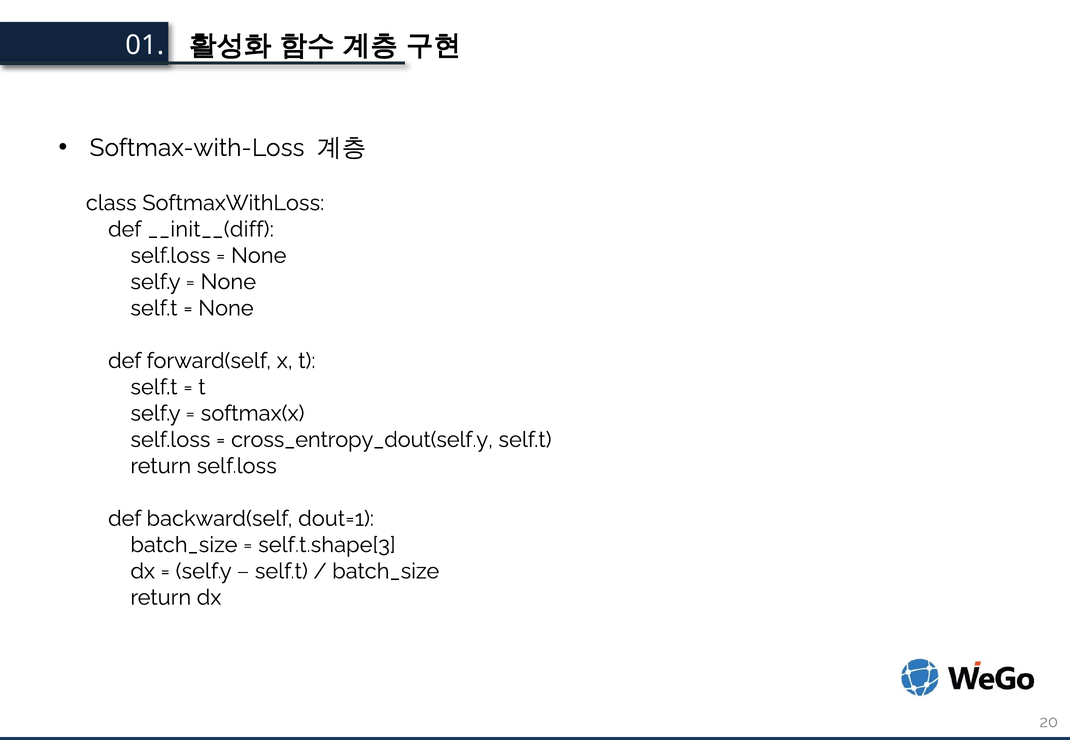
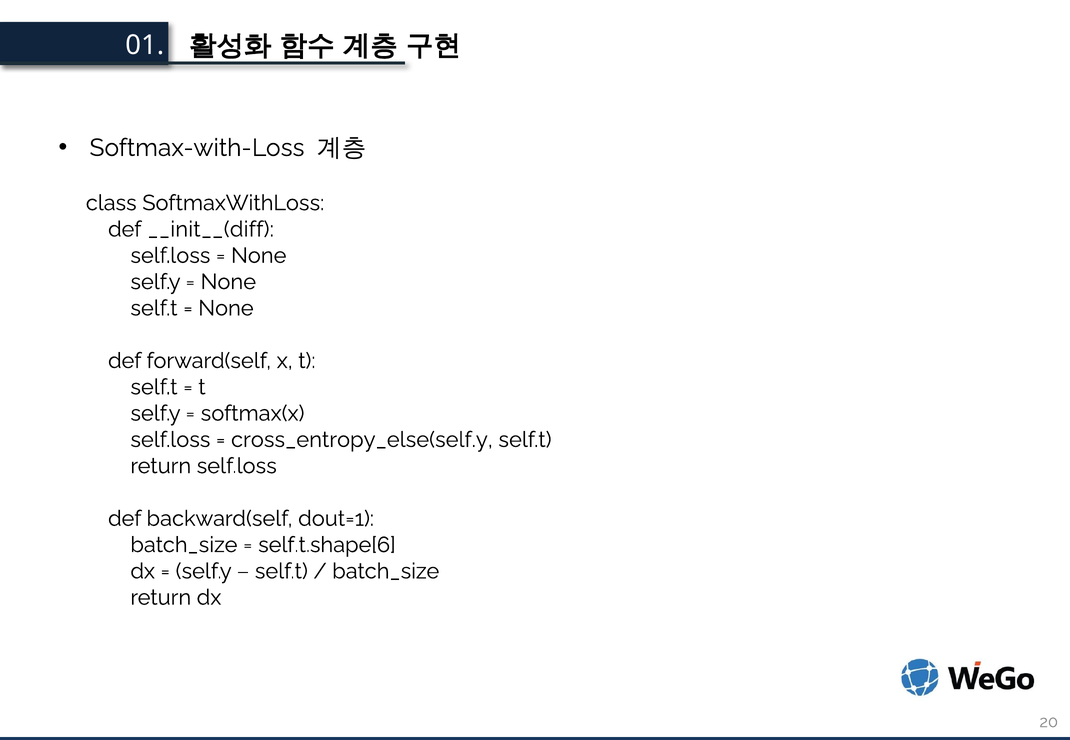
cross_entropy_dout(self.y: cross_entropy_dout(self.y -> cross_entropy_else(self.y (362, 440)
self.t.shape[3: self.t.shape[3 -> self.t.shape[6 (327, 545)
